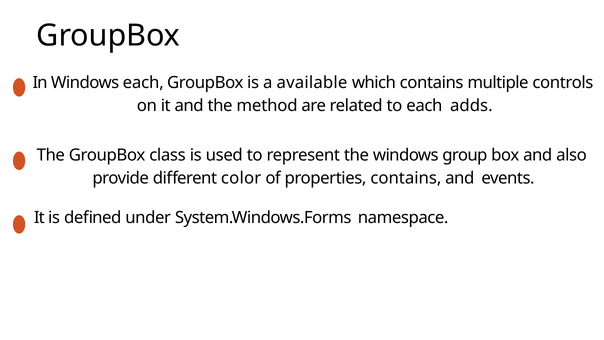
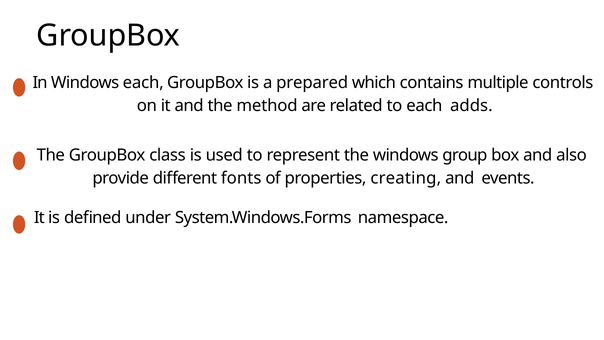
available: available -> prepared (312, 83)
color: color -> fonts (241, 178)
properties contains: contains -> creating (406, 178)
